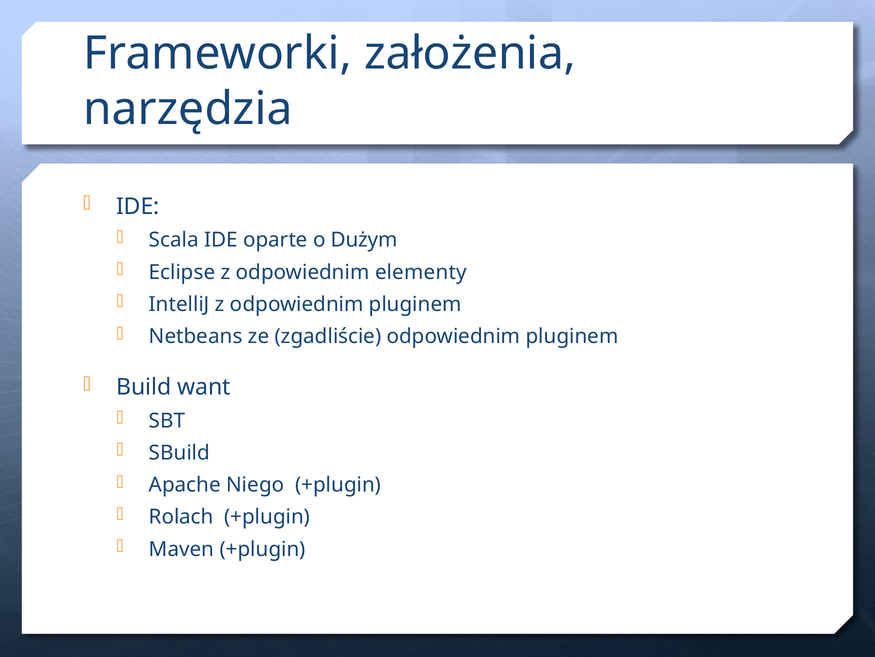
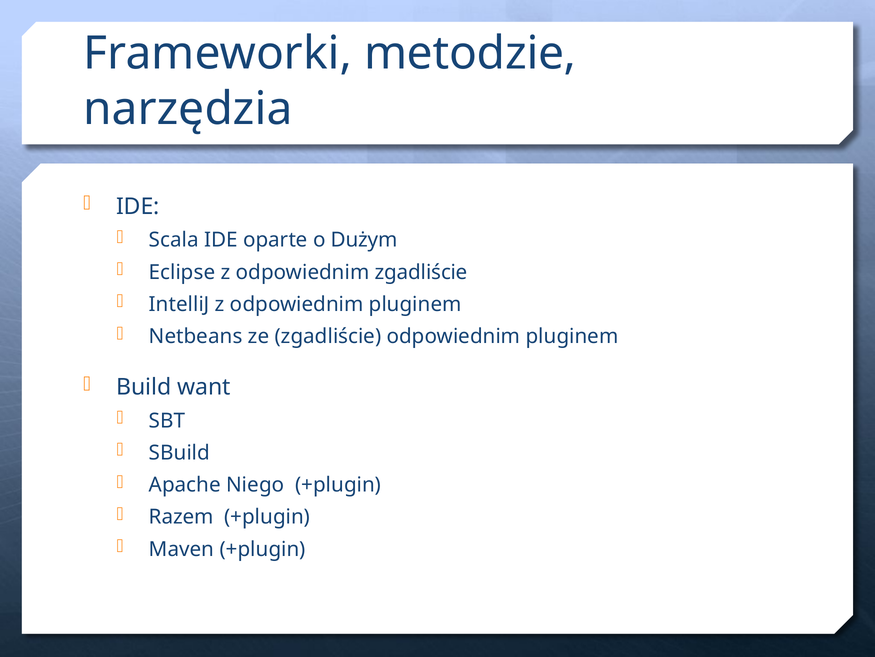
założenia: założenia -> metodzie (470, 53)
odpowiednim elementy: elementy -> zgadliście (421, 272)
Rolach: Rolach -> Razem (181, 517)
